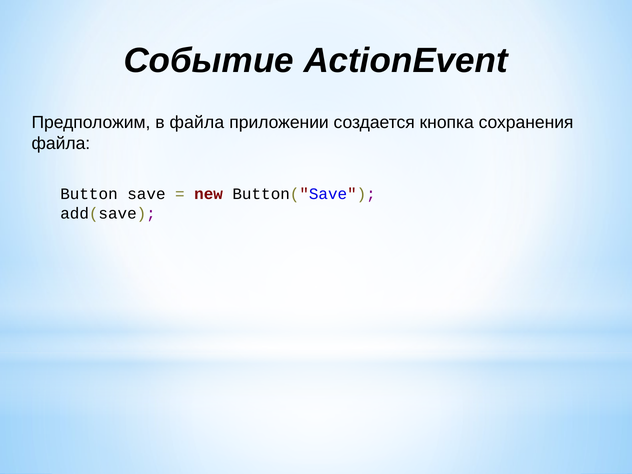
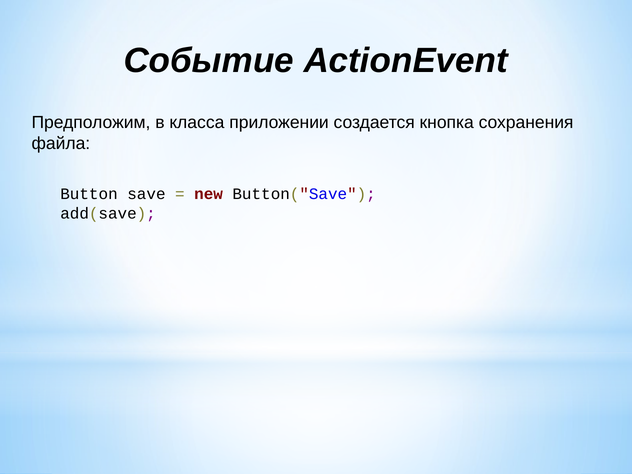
в файла: файла -> класса (197, 123)
